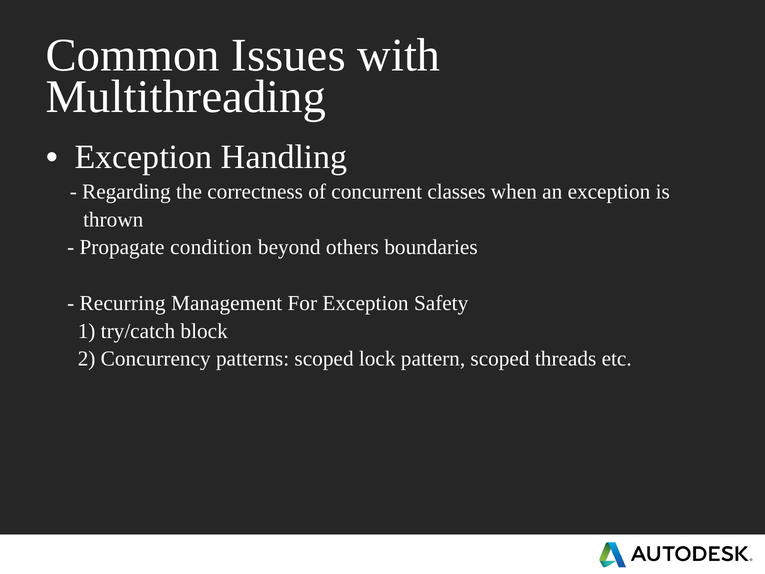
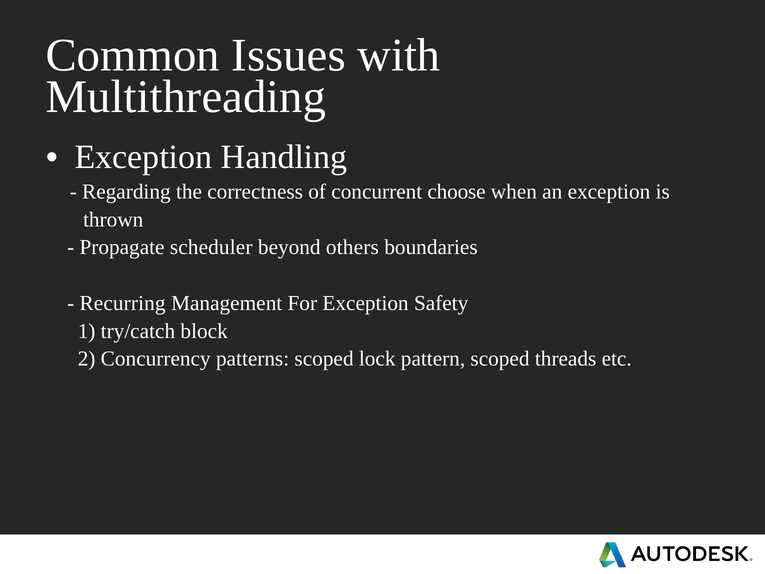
classes: classes -> choose (457, 192)
condition: condition -> scheduler (211, 247)
